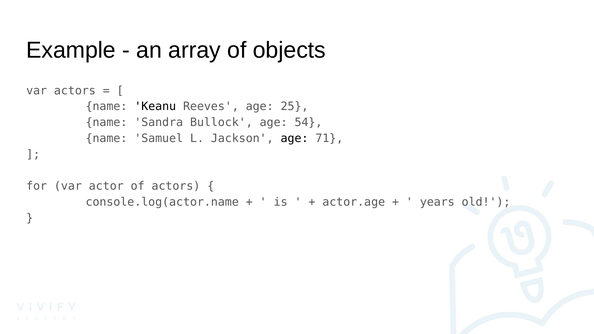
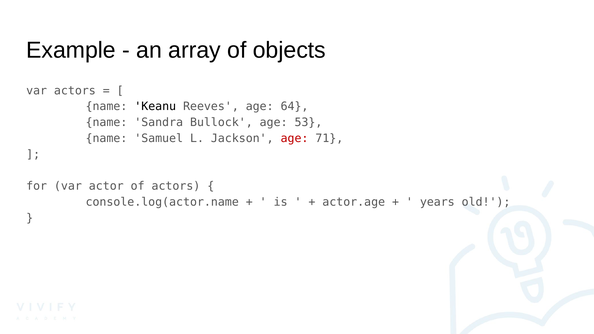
25: 25 -> 64 (295, 107)
54: 54 -> 53 (308, 122)
age colour: black -> red (295, 138)
